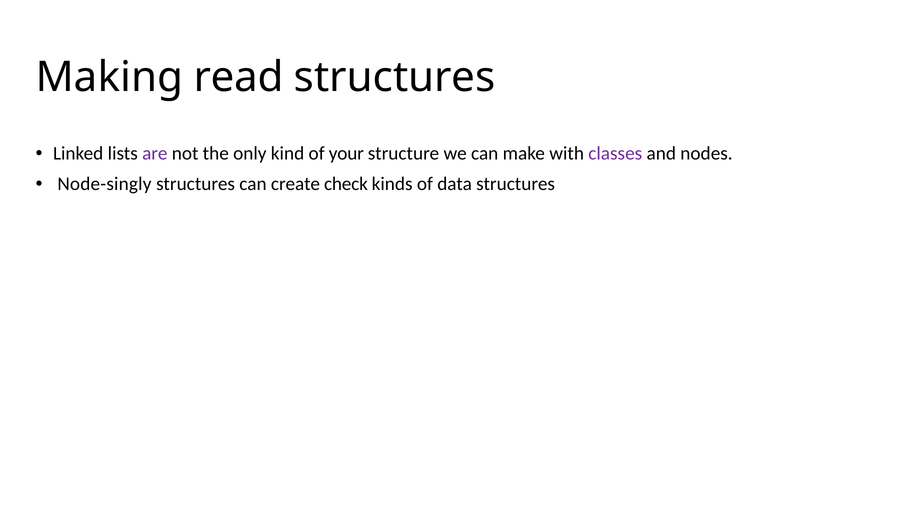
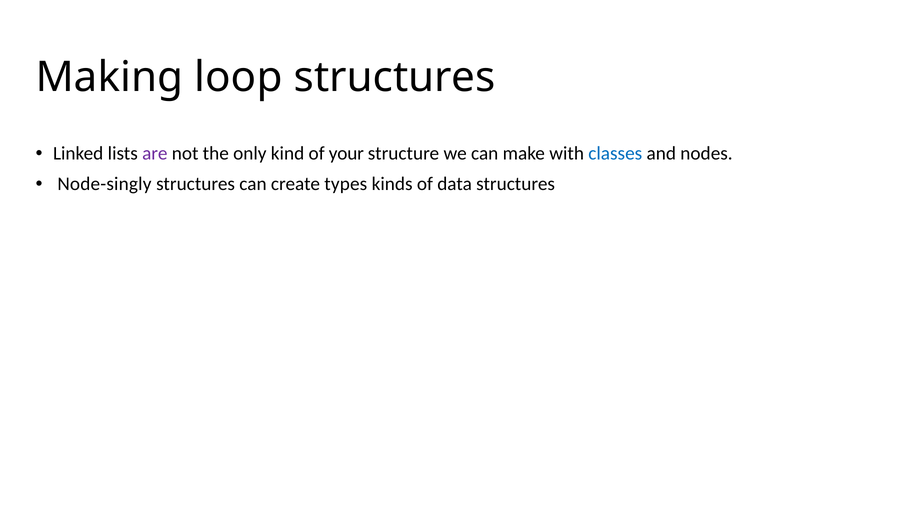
read: read -> loop (238, 77)
classes colour: purple -> blue (615, 153)
check: check -> types (346, 184)
